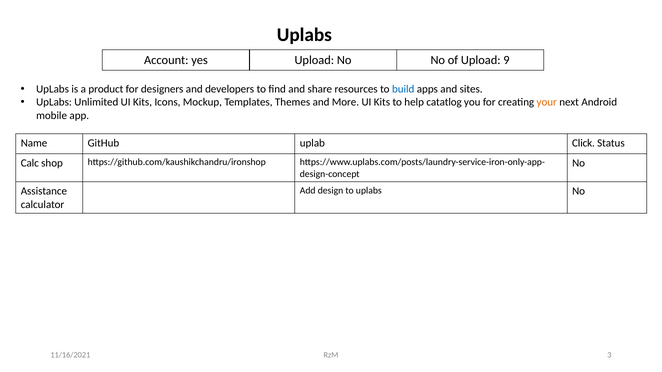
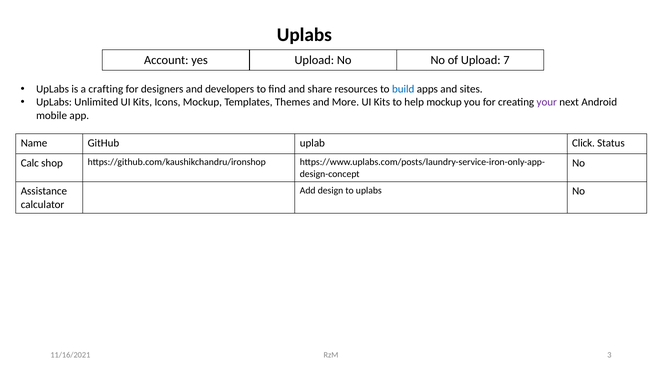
9: 9 -> 7 (507, 60)
product: product -> crafting (106, 89)
help catatlog: catatlog -> mockup (444, 102)
your colour: orange -> purple (547, 102)
